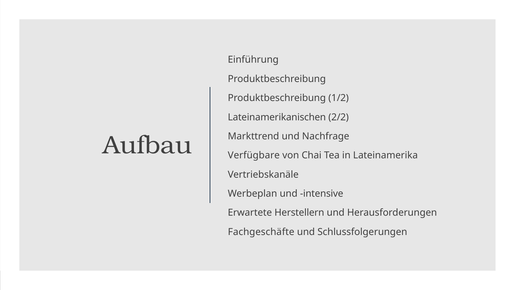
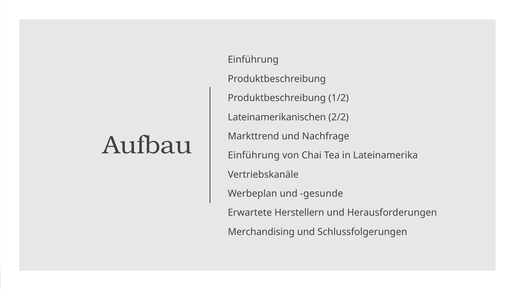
Verfügbare: Verfügbare -> Einführung (254, 155)
intensive: intensive -> gesunde (322, 193)
Fachgeschäfte: Fachgeschäfte -> Merchandising (261, 232)
